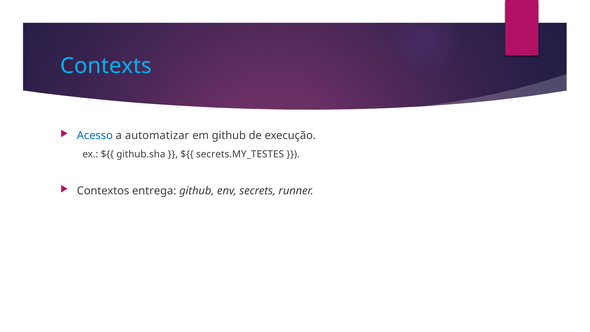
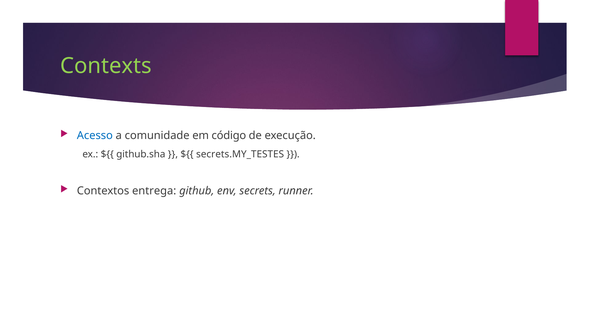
Contexts colour: light blue -> light green (106, 66)
automatizar: automatizar -> comunidade (157, 136)
em github: github -> código (229, 136)
